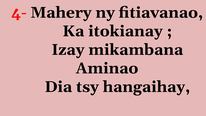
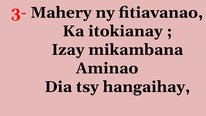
4-: 4- -> 3- (19, 13)
